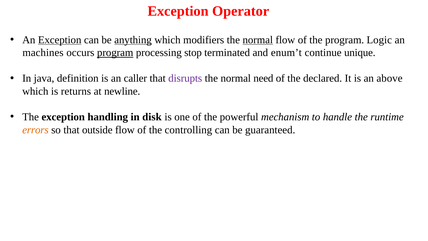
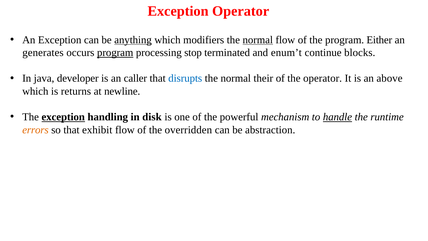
Exception underline: present -> none (60, 40)
Logic: Logic -> Either (379, 40)
machines: machines -> generates (43, 53)
unique: unique -> blocks (360, 53)
definition: definition -> developer (78, 78)
disrupts colour: purple -> blue (185, 78)
need: need -> their (263, 78)
the declared: declared -> operator (323, 78)
exception underline: none -> present (63, 117)
handle underline: none -> present (337, 117)
outside: outside -> exhibit (97, 130)
controlling: controlling -> overridden (188, 130)
guaranteed: guaranteed -> abstraction (270, 130)
